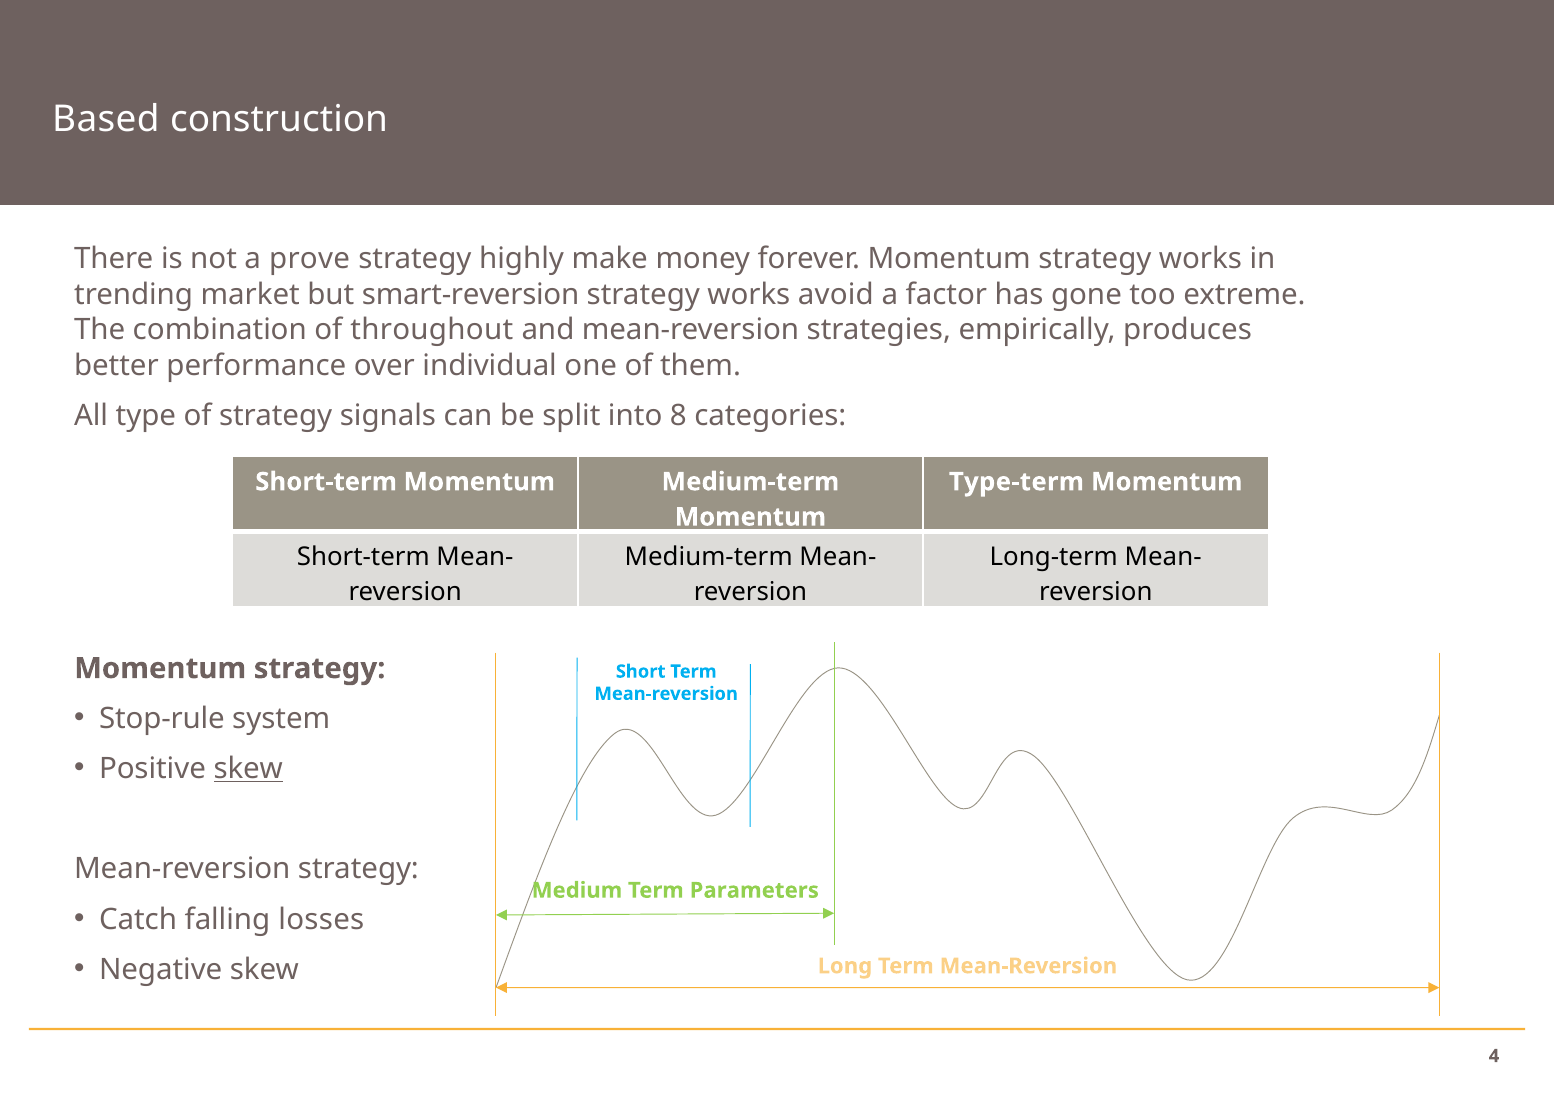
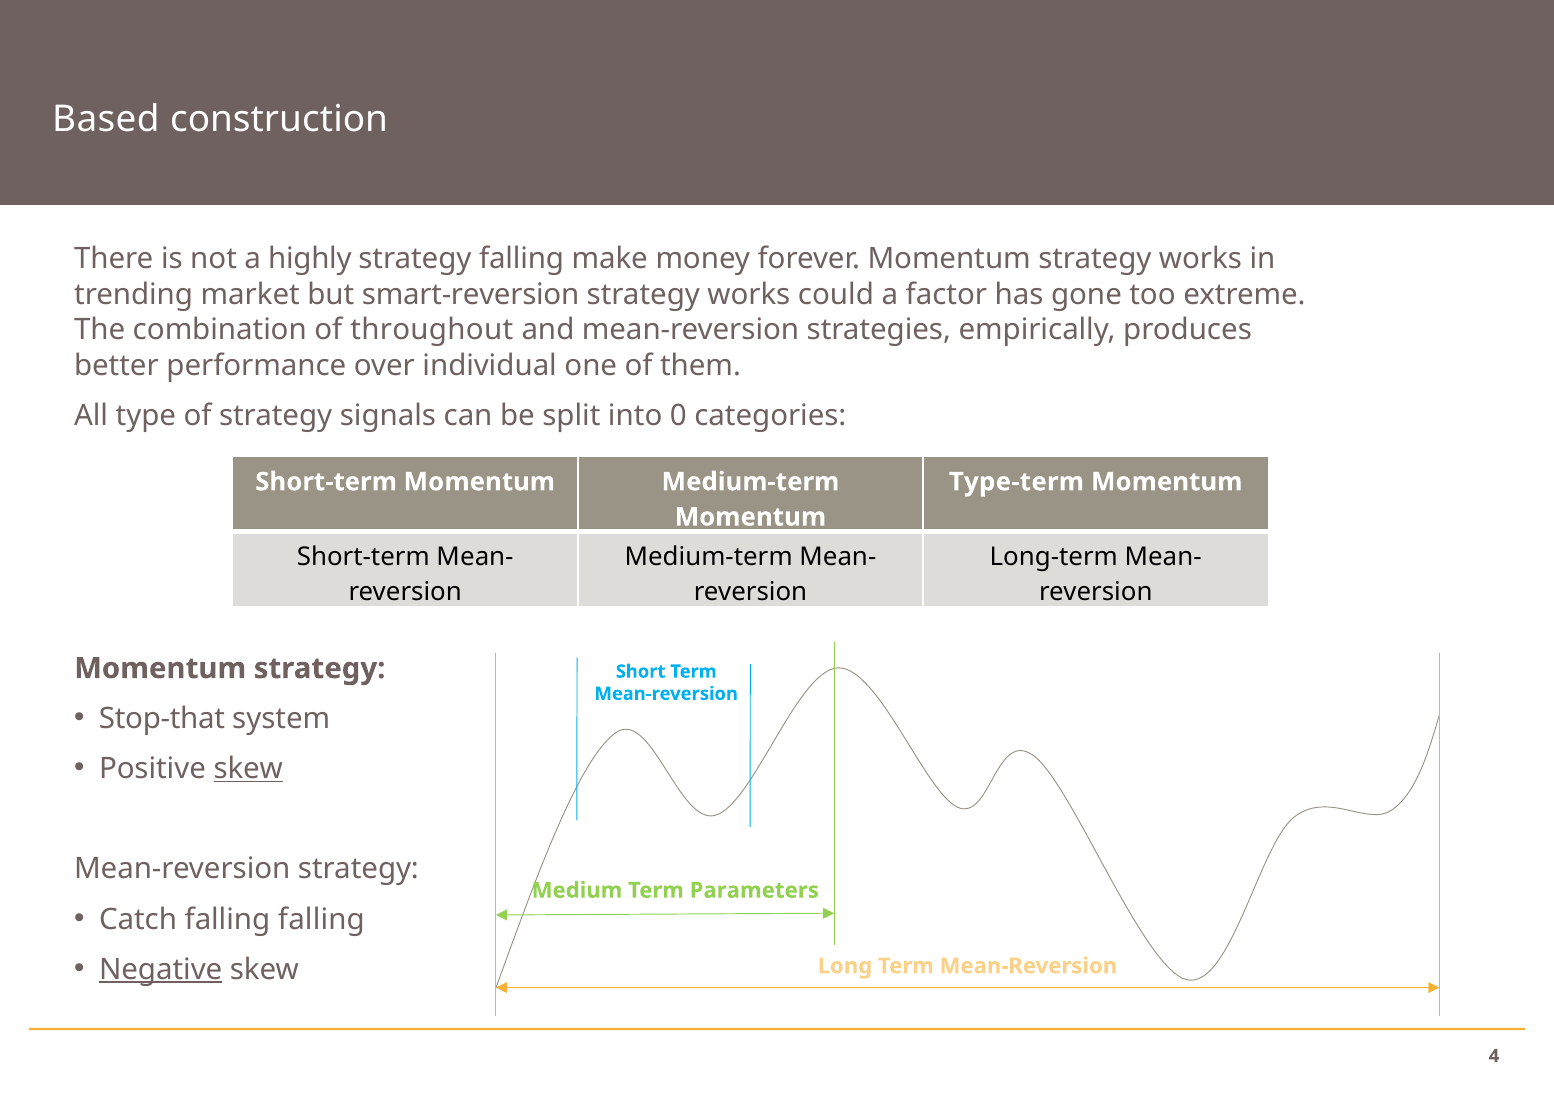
prove: prove -> highly (310, 259)
strategy highly: highly -> falling (522, 259)
avoid: avoid -> could (836, 295)
8: 8 -> 0 (678, 416)
Stop-rule: Stop-rule -> Stop-that (162, 719)
falling losses: losses -> falling (321, 919)
Negative underline: none -> present (161, 969)
